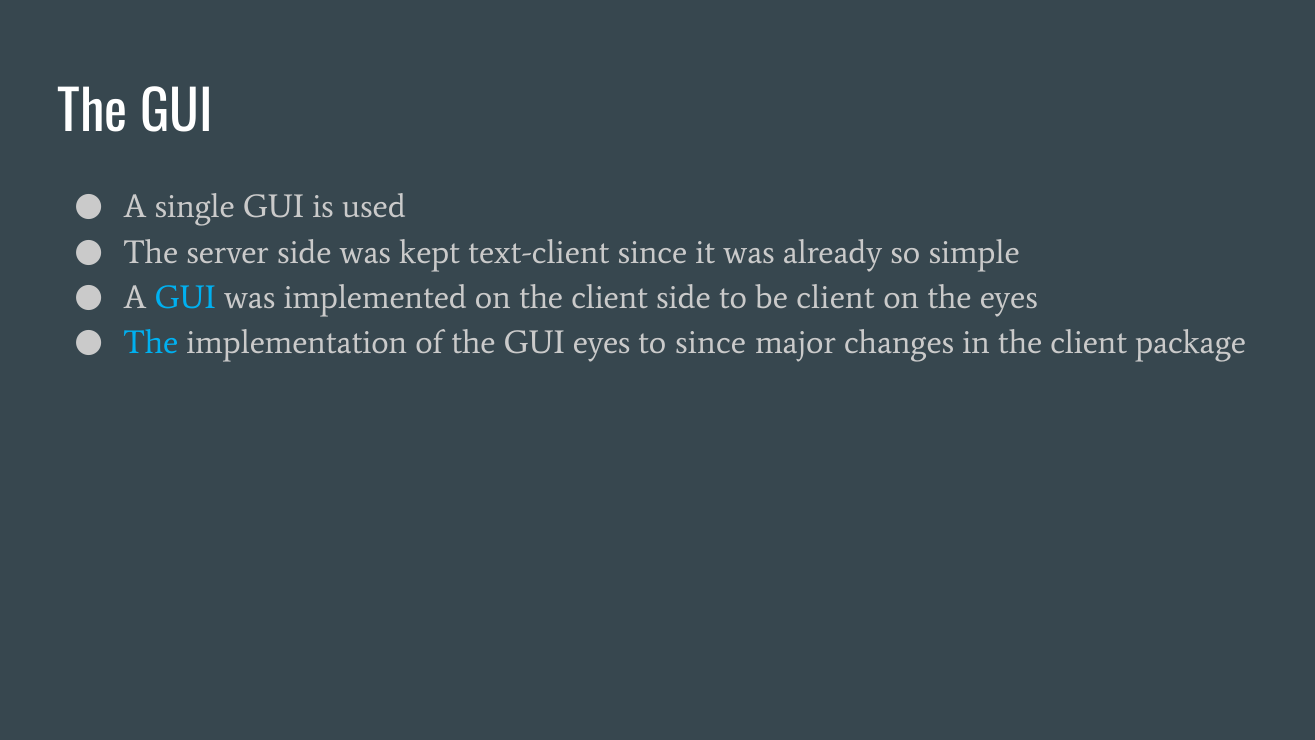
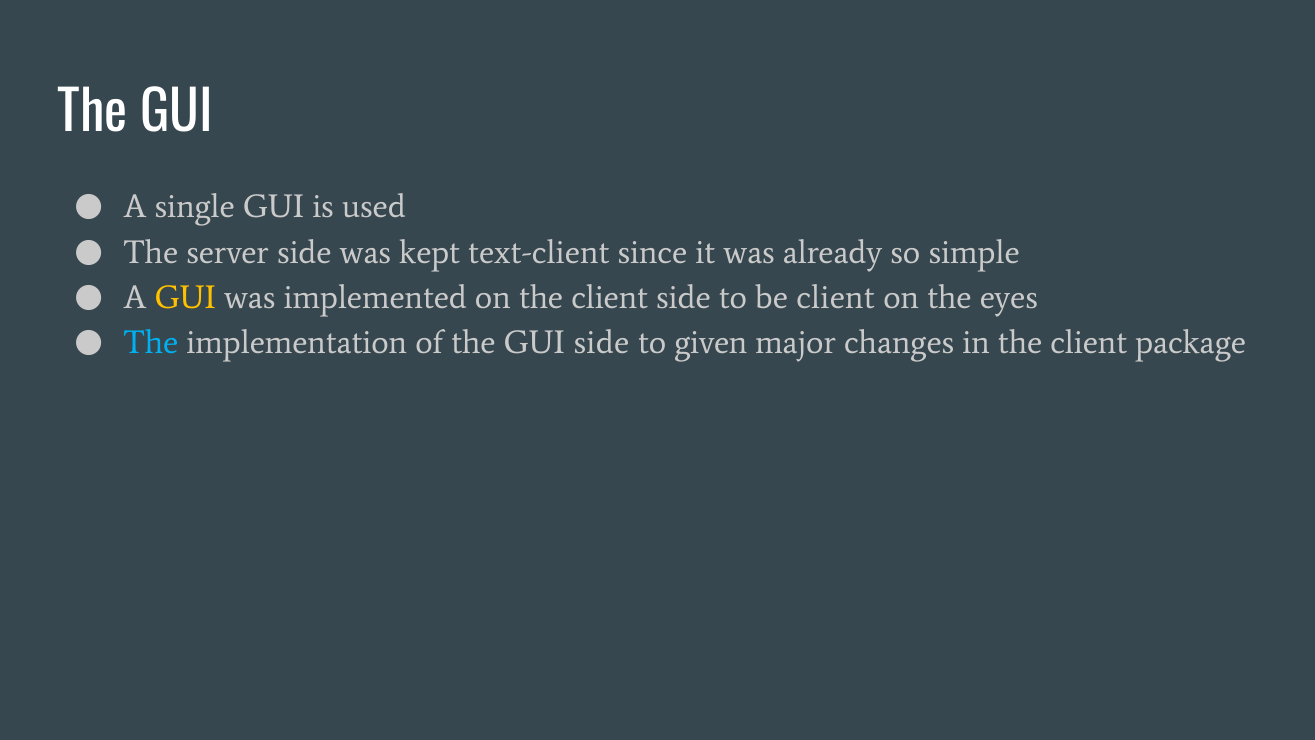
GUI colour: light blue -> yellow (185, 298)
GUI eyes: eyes -> side (601, 343)
to since: since -> given (711, 343)
